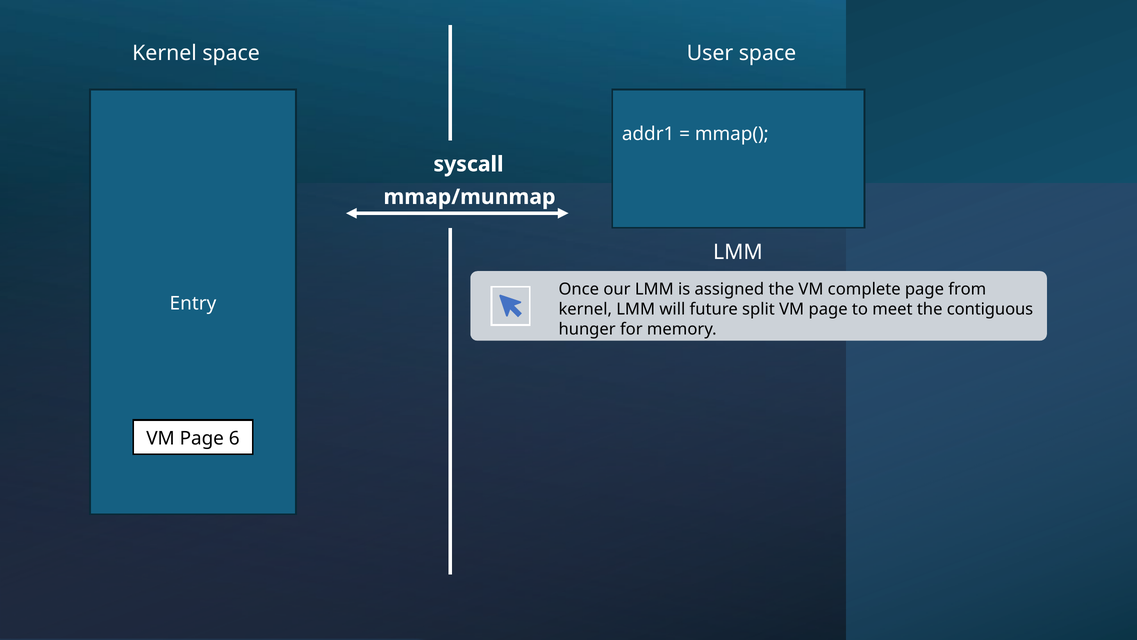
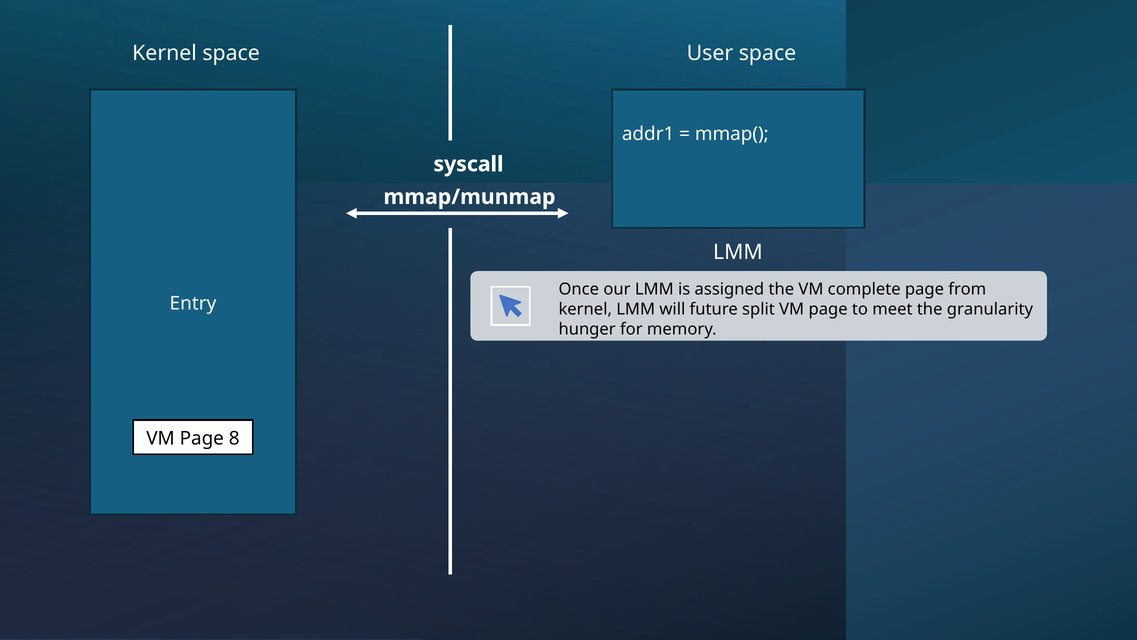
contiguous: contiguous -> granularity (990, 309)
6: 6 -> 8 (234, 438)
